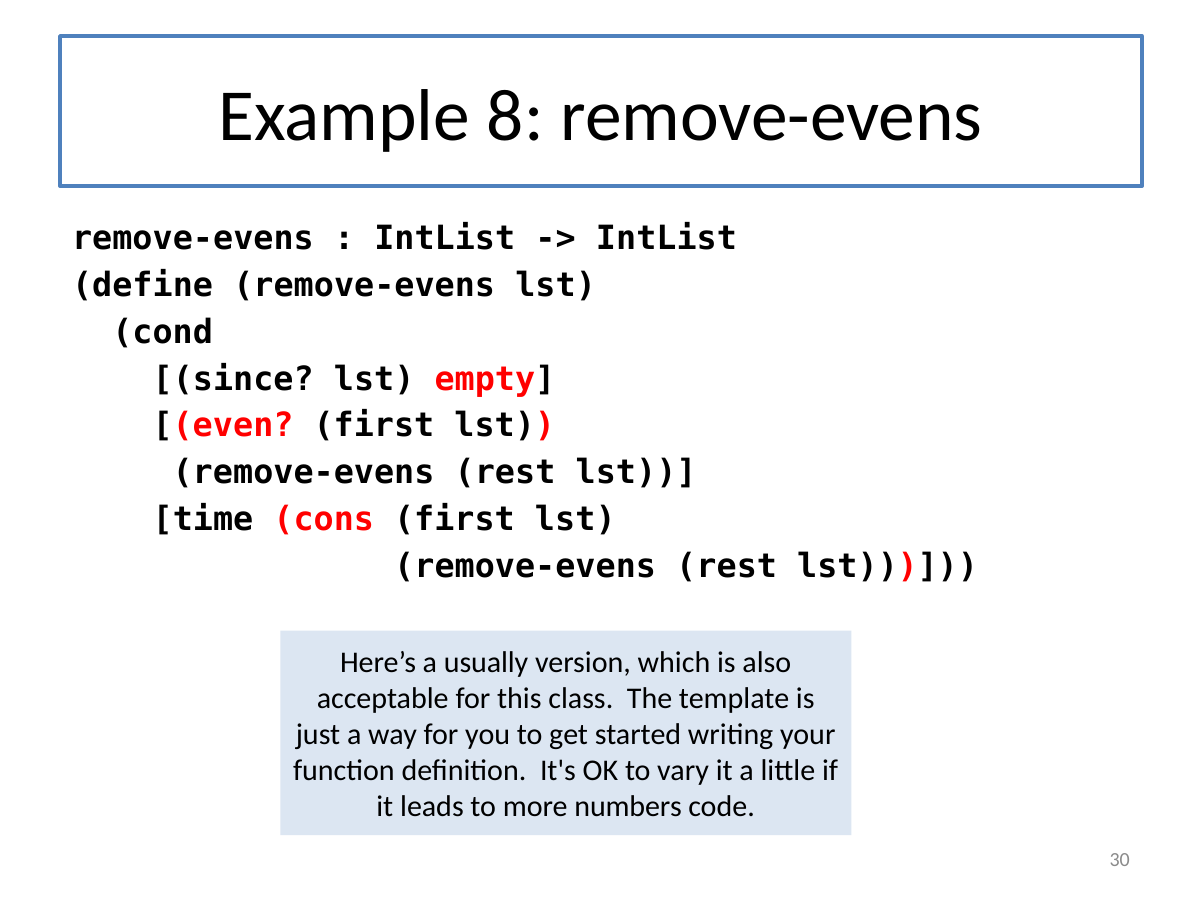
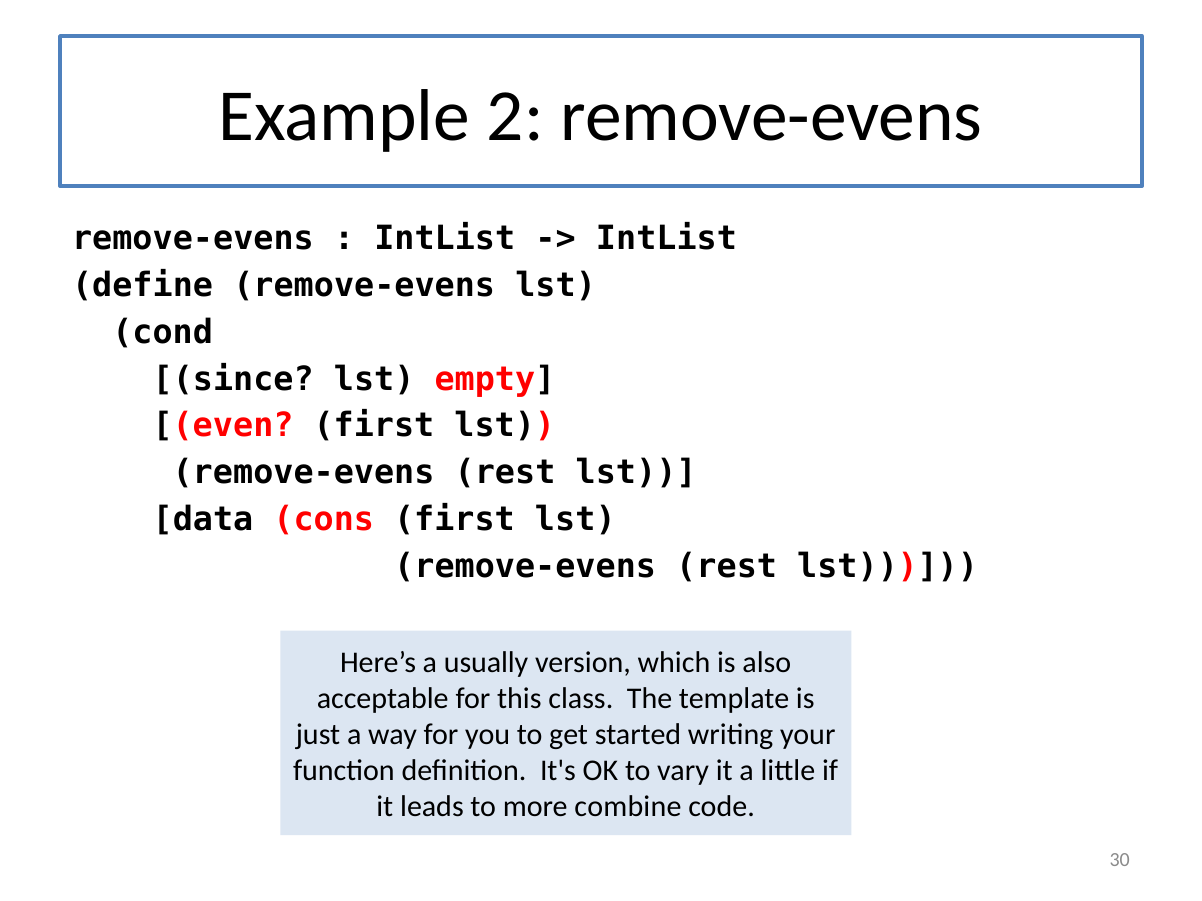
8: 8 -> 2 (515, 116)
time: time -> data (203, 520)
numbers: numbers -> combine (628, 807)
